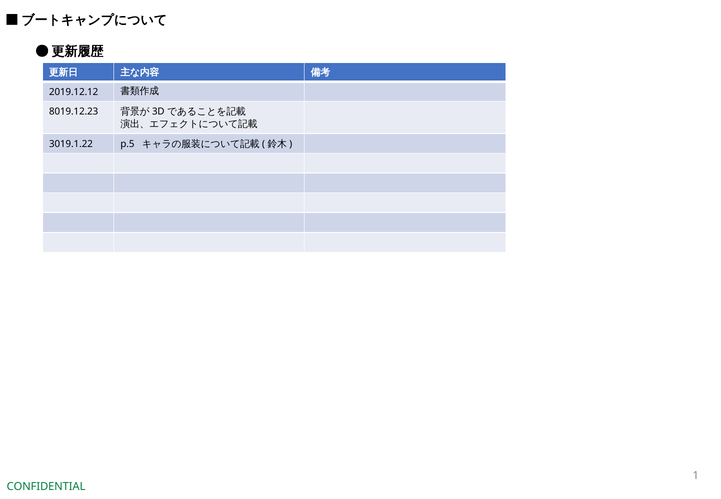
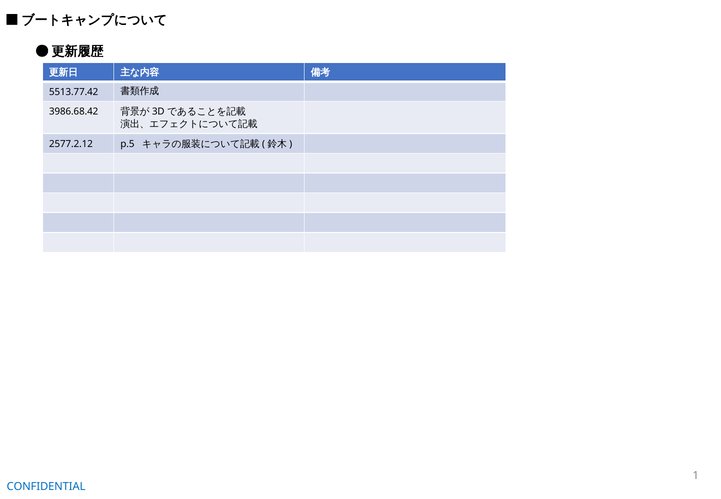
2019.12.12: 2019.12.12 -> 5513.77.42 (74, 92)
8019.12.23: 8019.12.23 -> 3986.68.42 (74, 112)
3019.1.22: 3019.1.22 -> 2577.2.12 (71, 144)
CONFIDENTIAL colour: green -> blue (46, 487)
